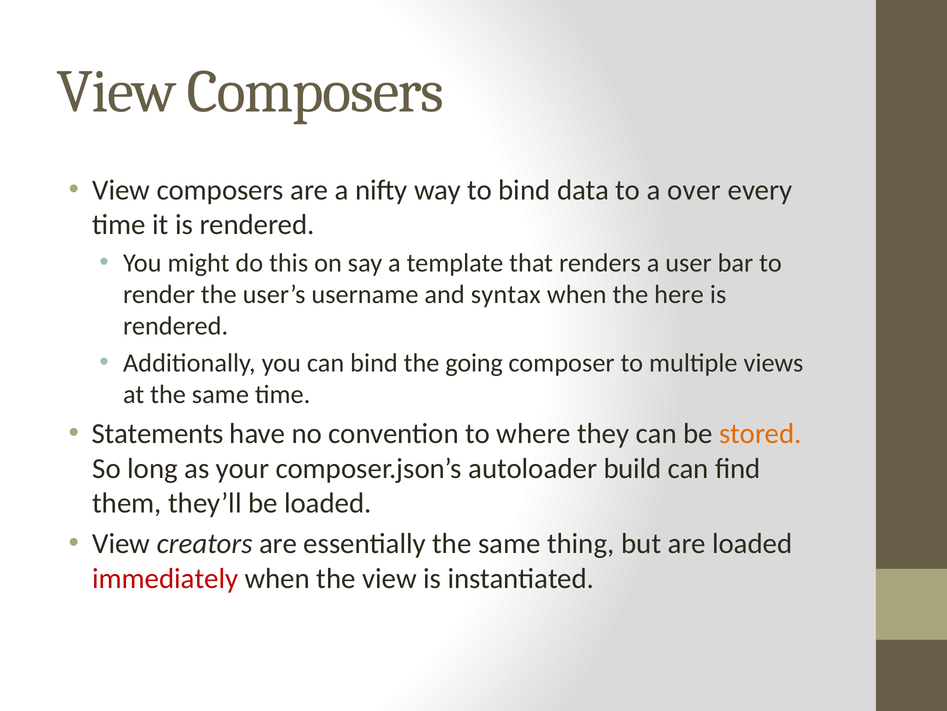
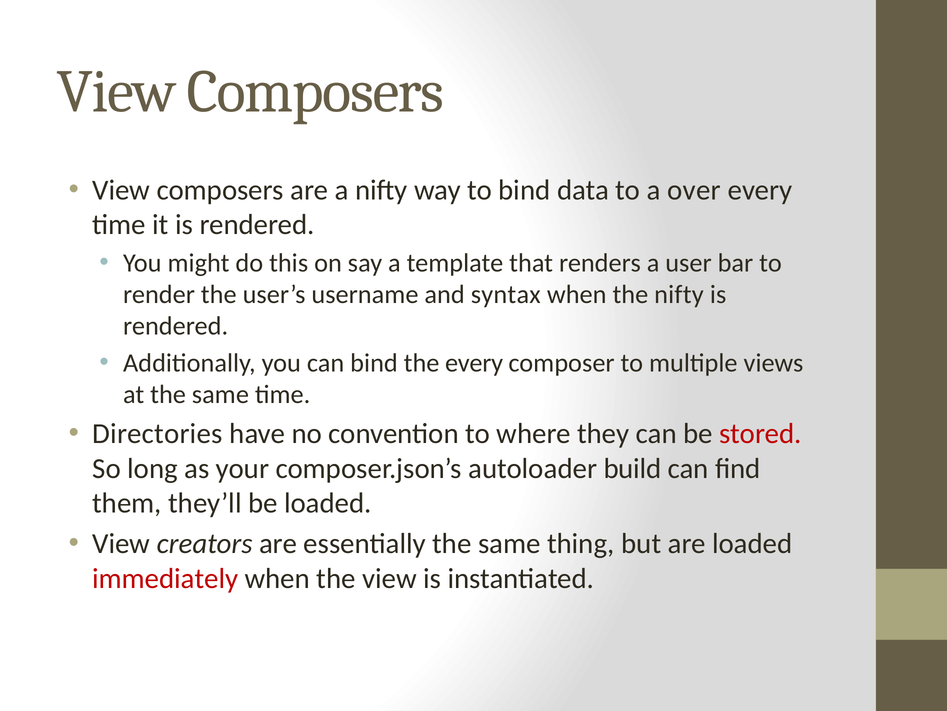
the here: here -> nifty (679, 294)
the going: going -> every (474, 363)
Statements: Statements -> Directories (158, 433)
stored colour: orange -> red (760, 433)
